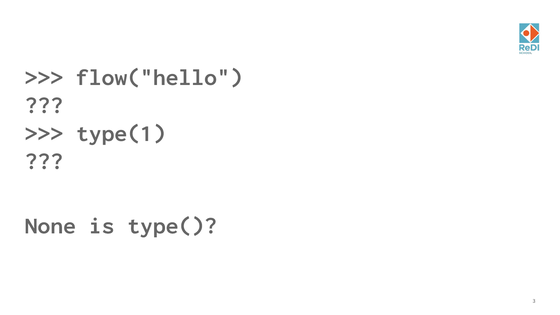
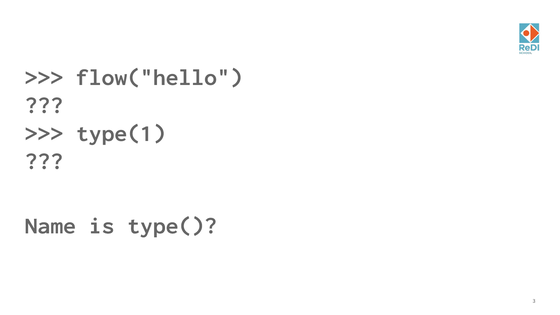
None: None -> Name (50, 226)
